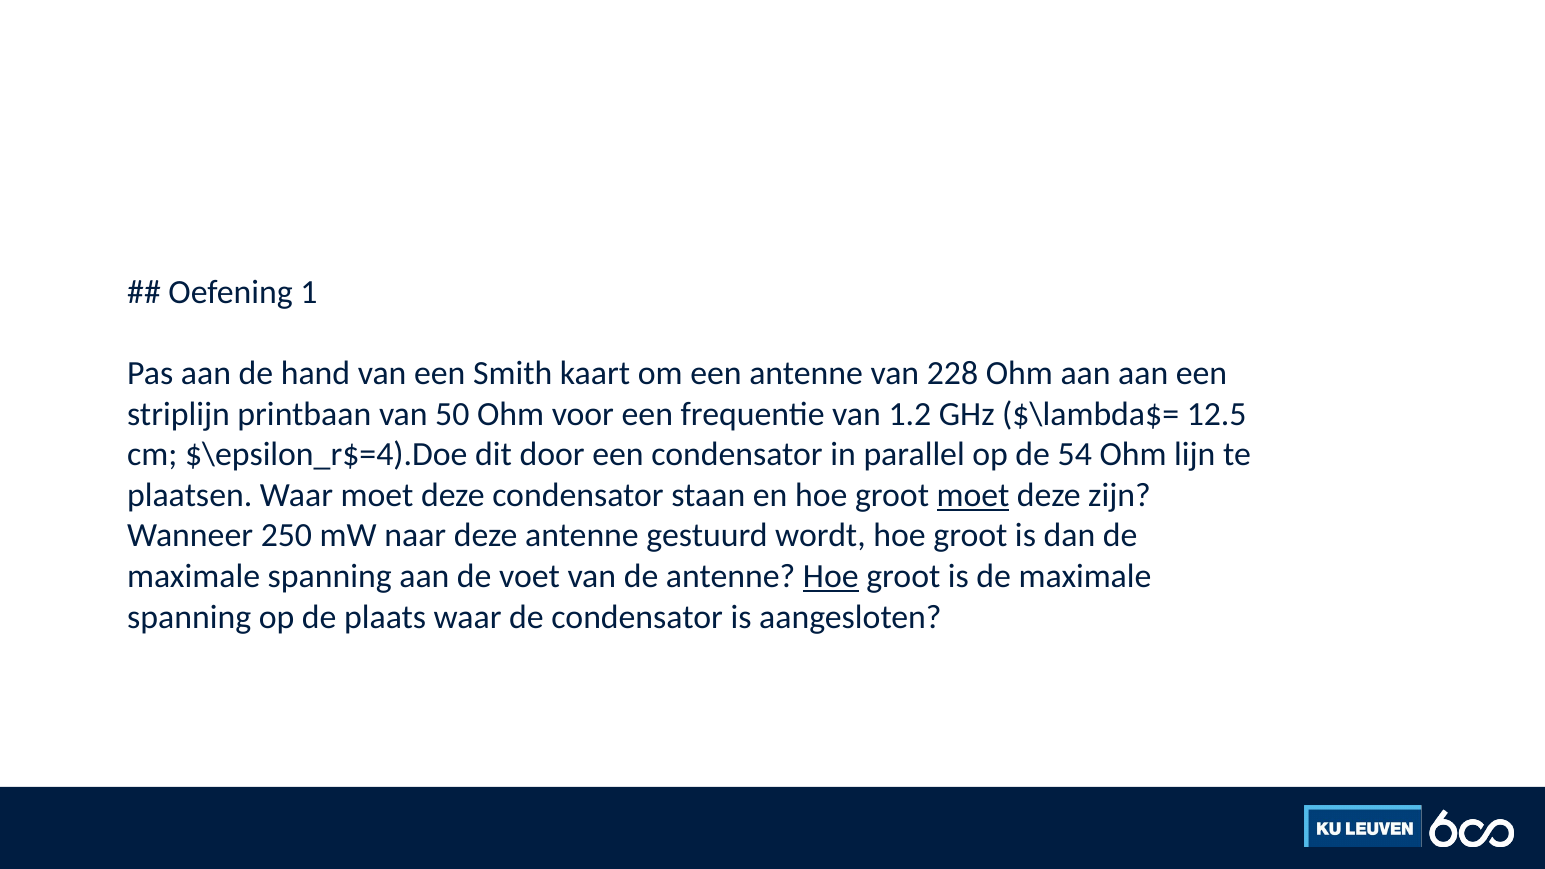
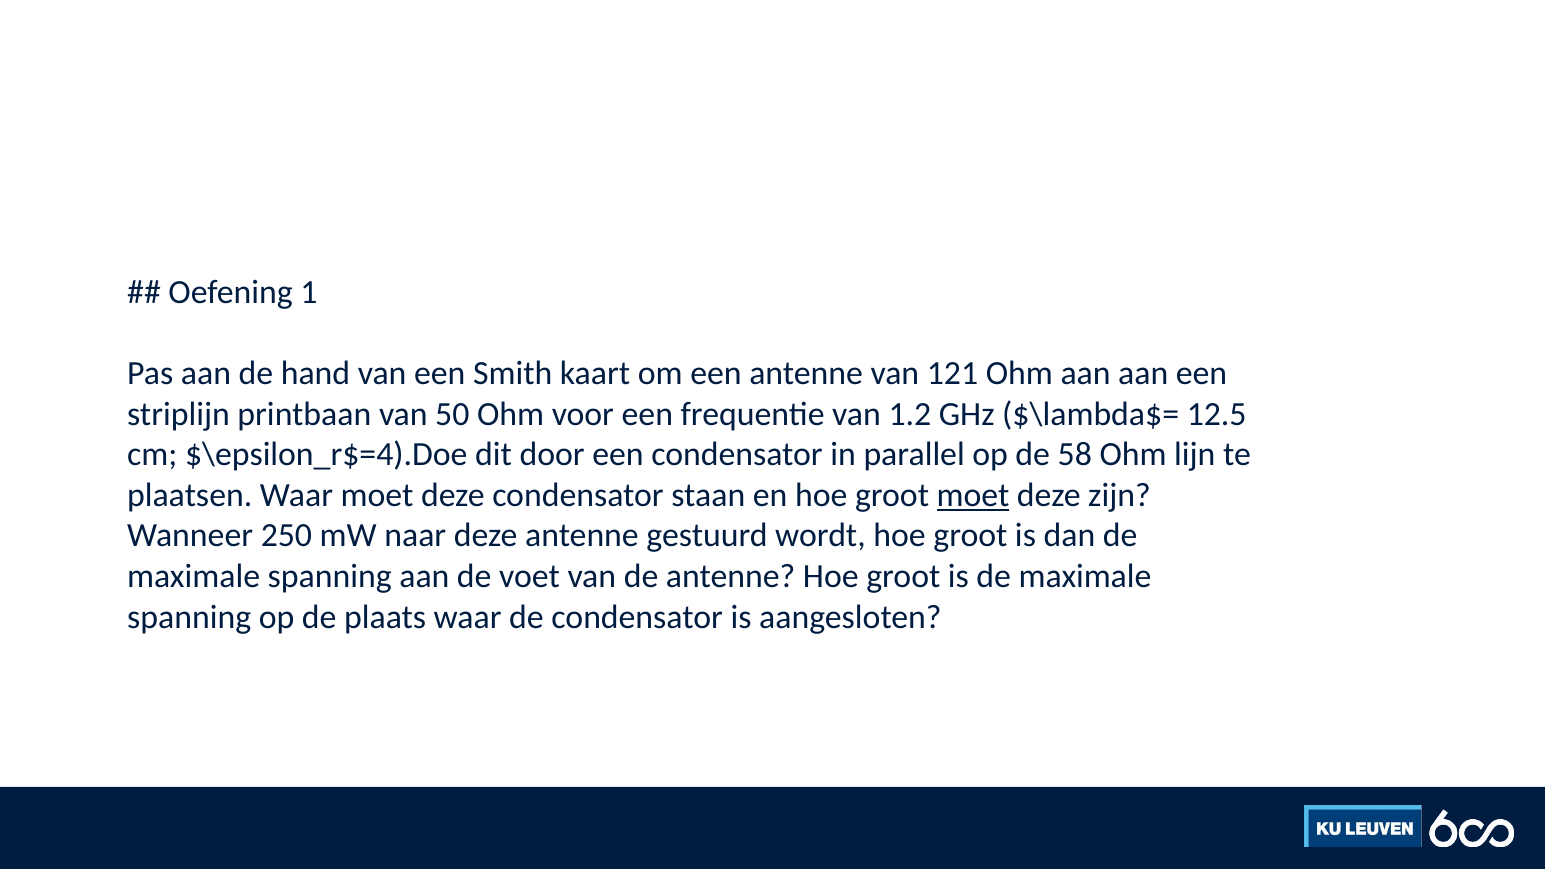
228: 228 -> 121 (953, 374)
54: 54 -> 58 (1075, 455)
Hoe underline: present -> none (831, 576)
